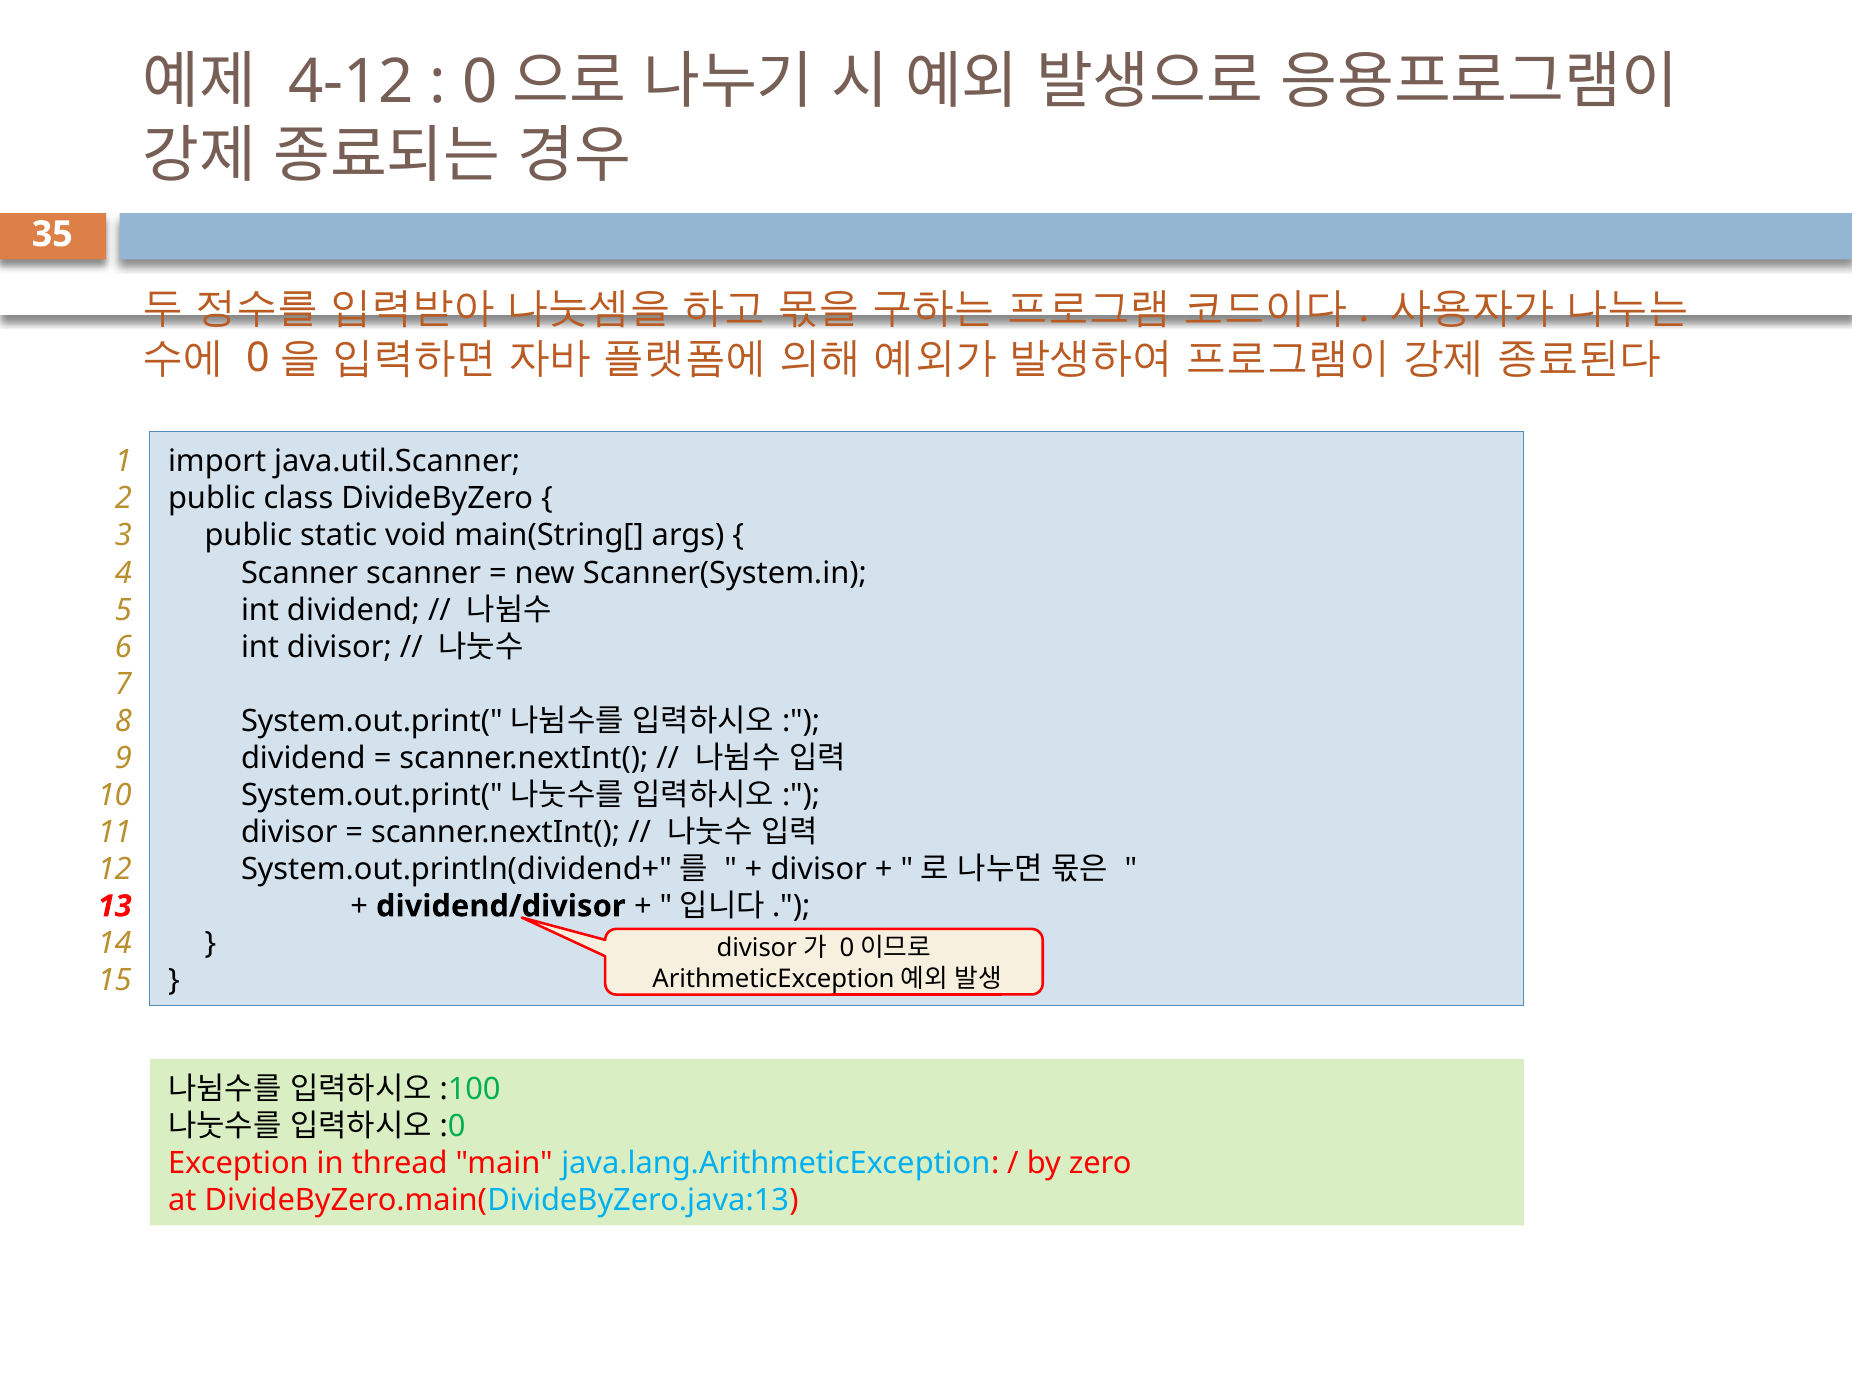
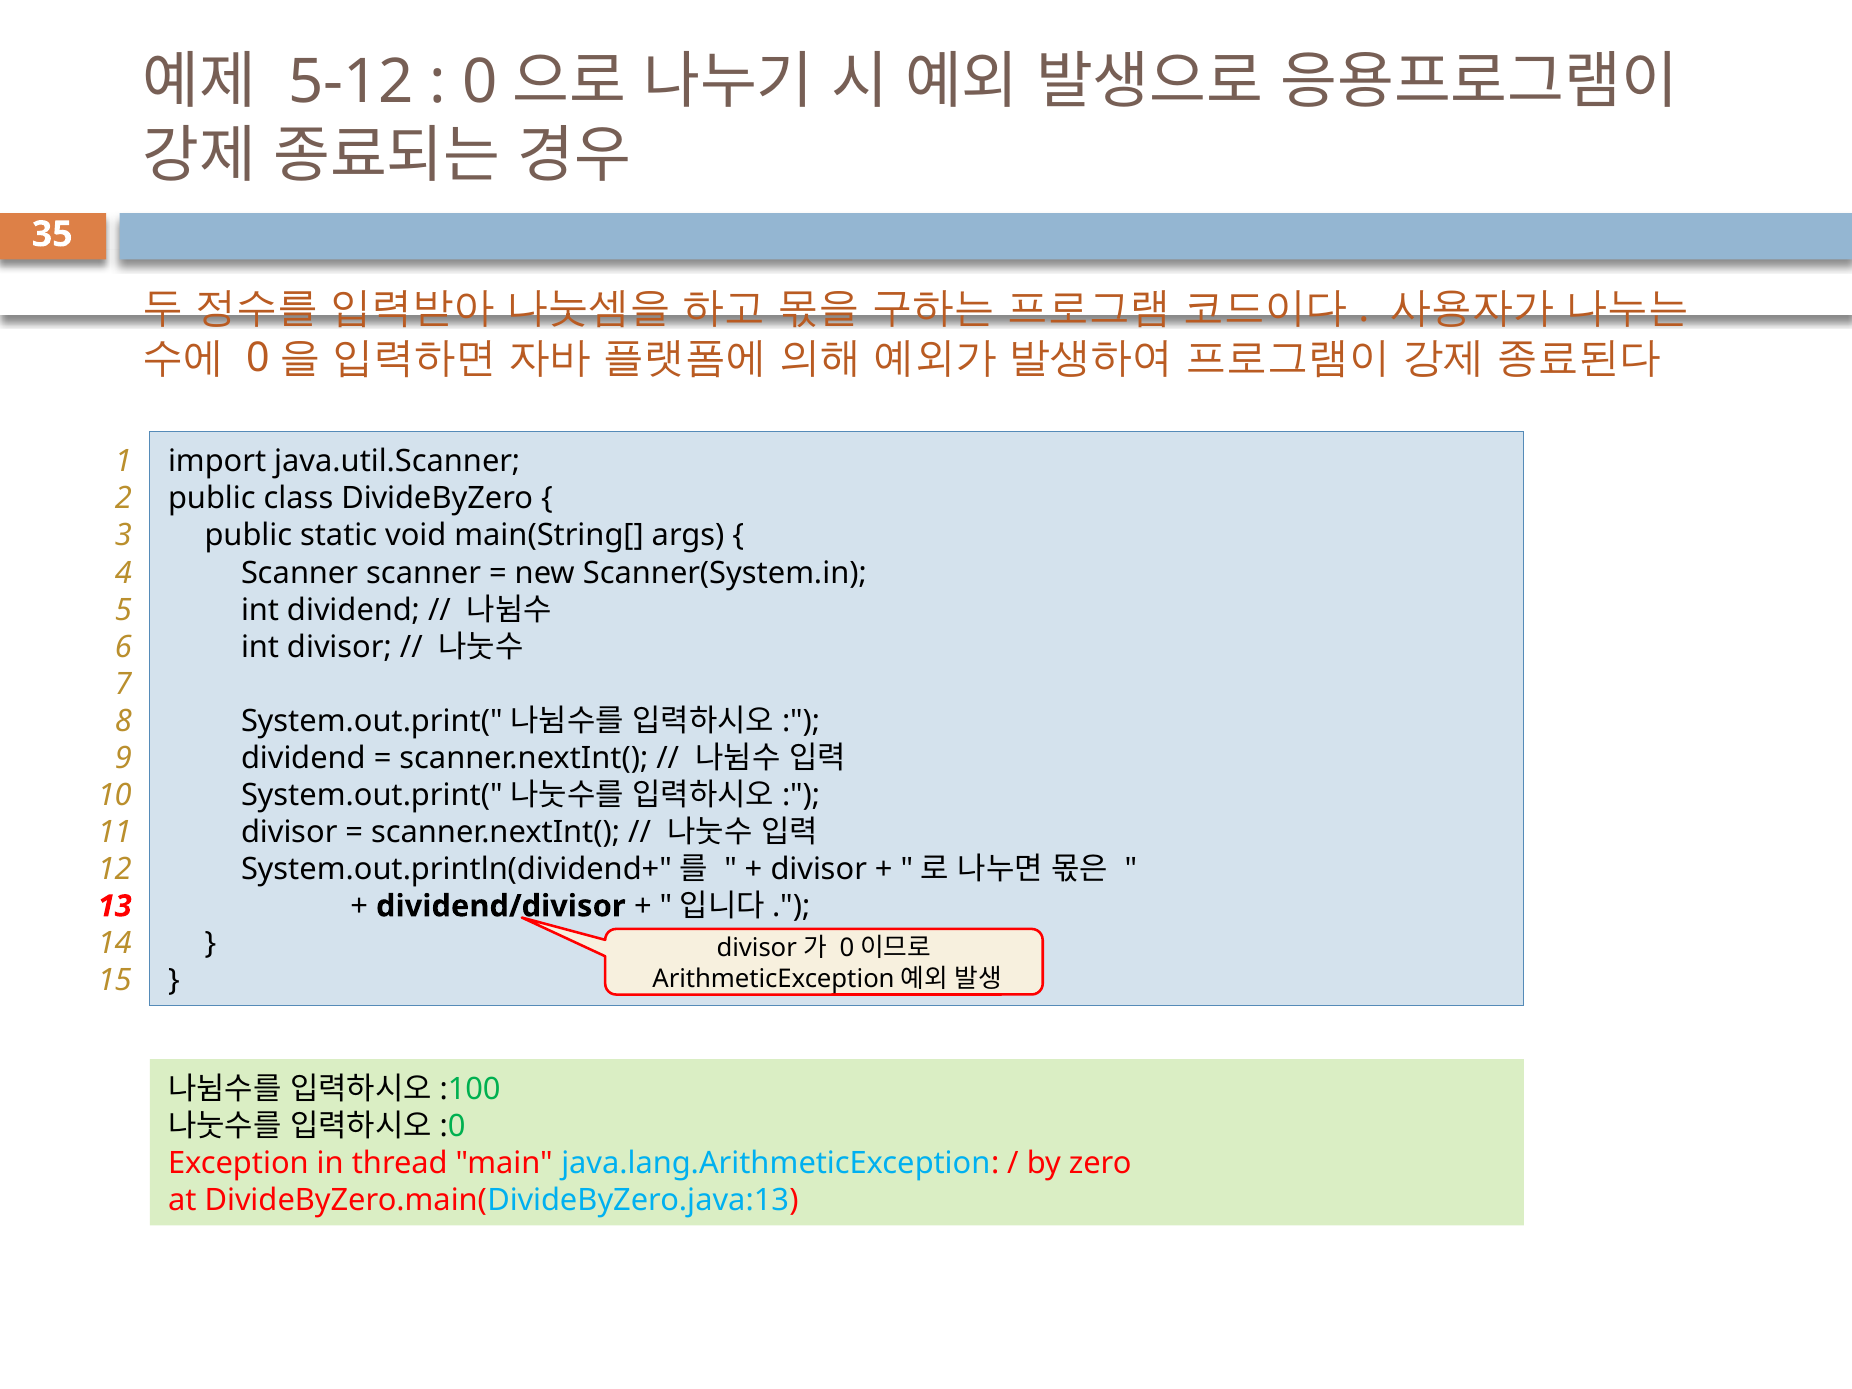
4-12: 4-12 -> 5-12 (351, 82)
